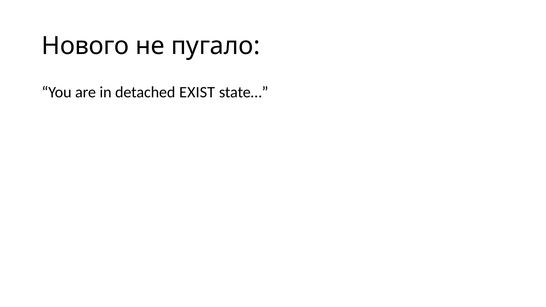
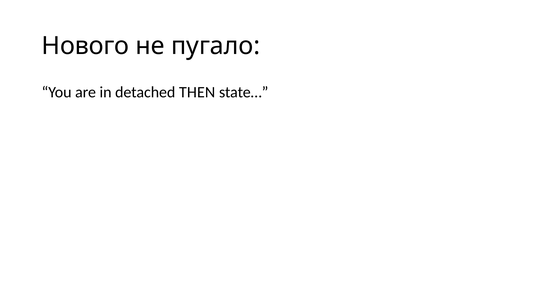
EXIST: EXIST -> THEN (197, 92)
